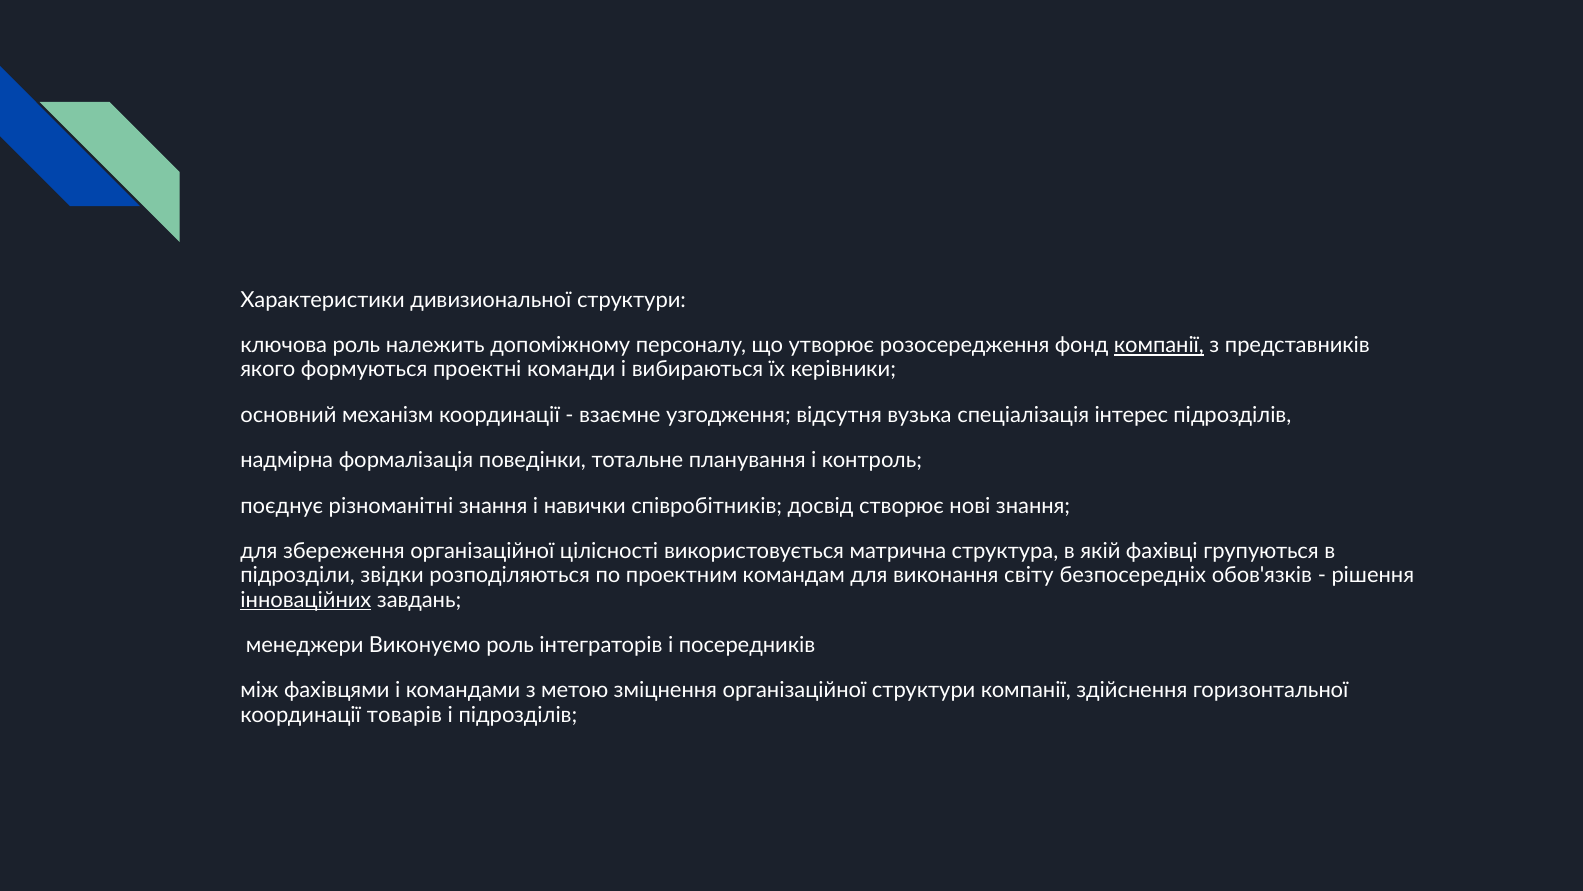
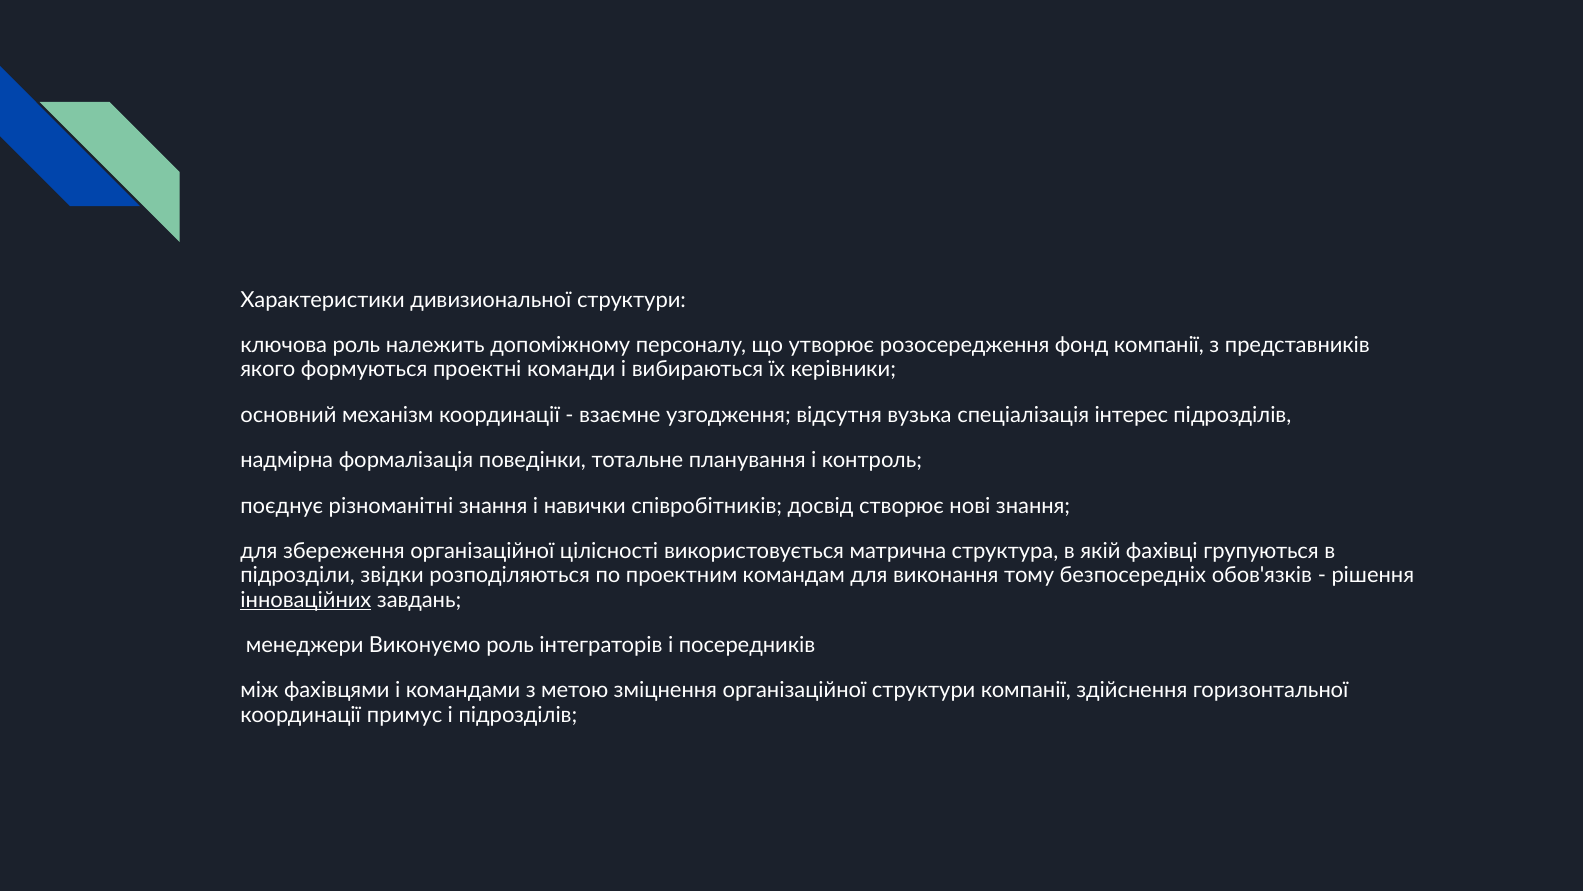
компанії underline: present -> none (1159, 345)
світу: світу -> тому (1029, 575)
товарів: товарів -> примус (405, 715)
